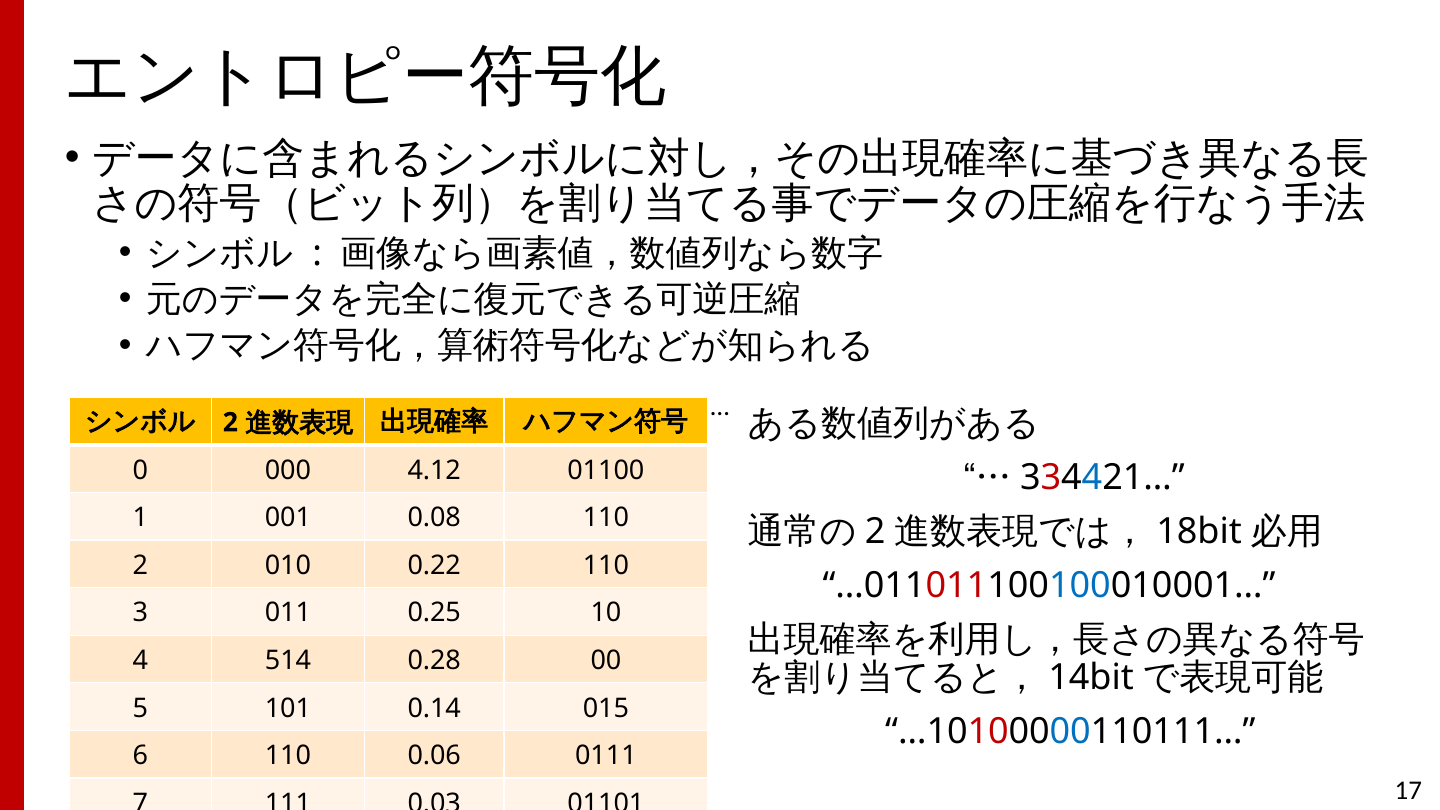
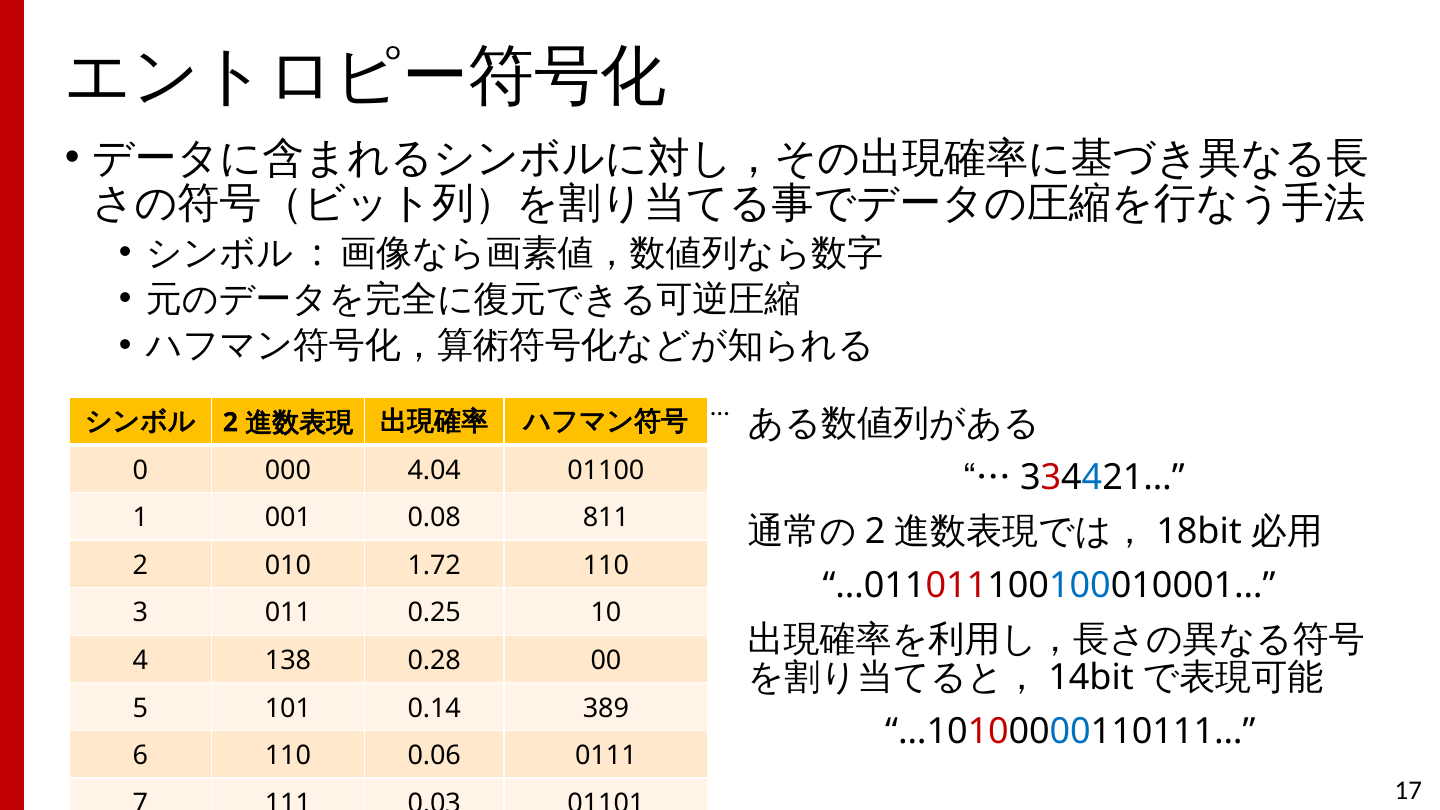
4.12: 4.12 -> 4.04 (434, 470)
0.08 110: 110 -> 811 (606, 518)
0.22: 0.22 -> 1.72 (434, 565)
514: 514 -> 138 (288, 661)
015: 015 -> 389 (606, 708)
